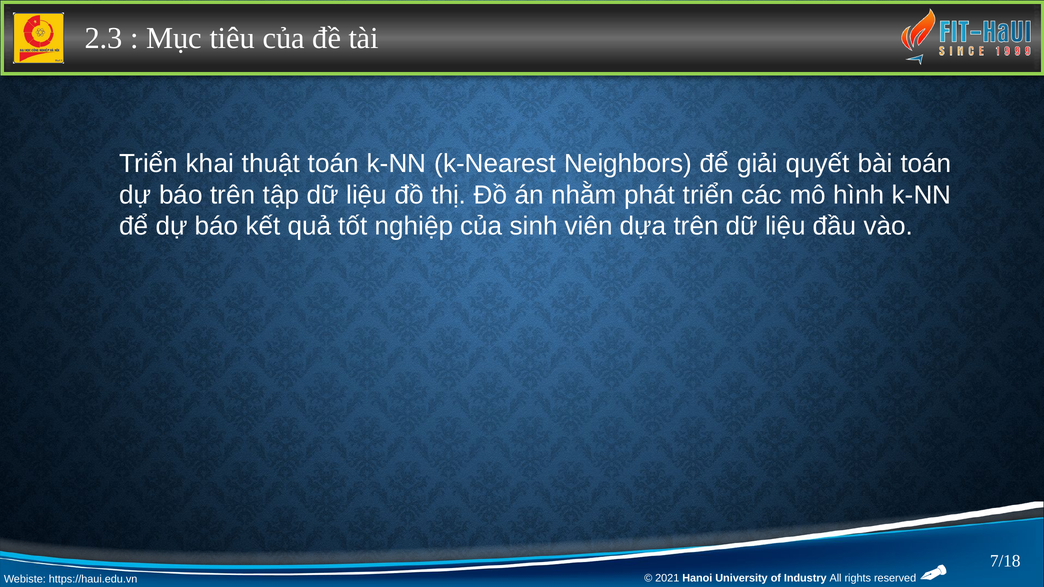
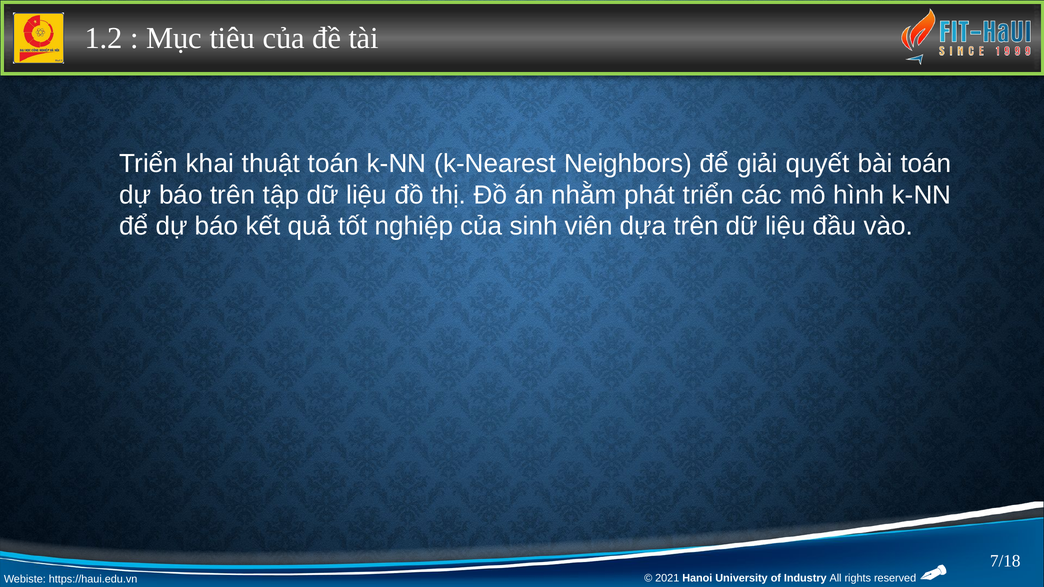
2.3: 2.3 -> 1.2 (104, 38)
